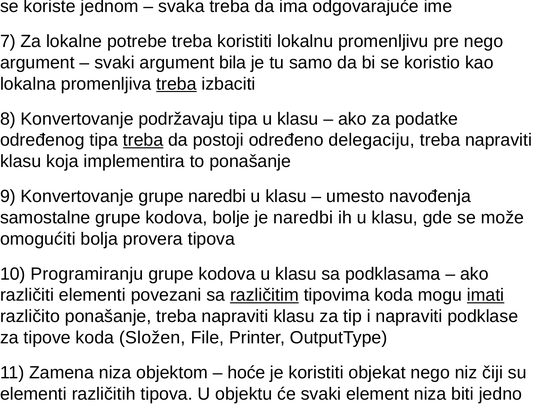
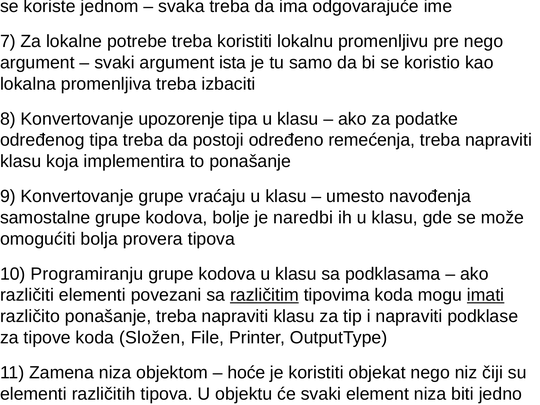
bila: bila -> ista (233, 63)
treba underline: present -> none (176, 84)
podržavaju: podržavaju -> upozorenje (181, 119)
treba underline: present -> none (143, 140)
delegaciju: delegaciju -> remećenja (372, 140)
grupe naredbi: naredbi -> vraćaju (217, 196)
